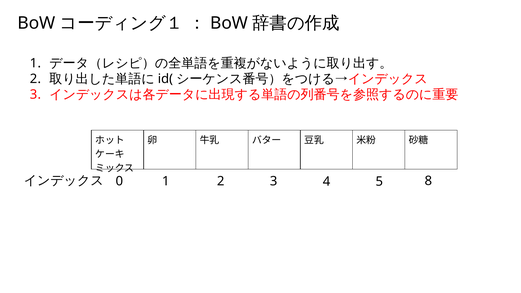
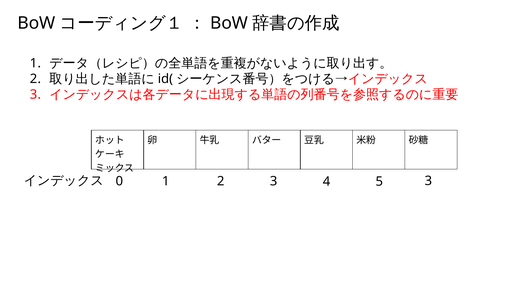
0 8: 8 -> 3 (428, 181)
